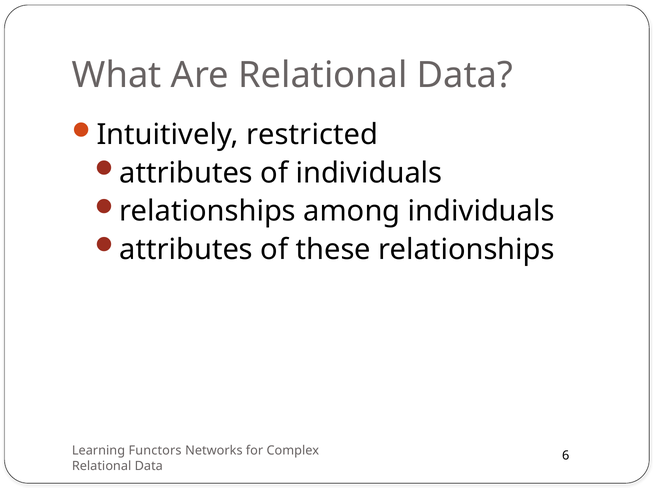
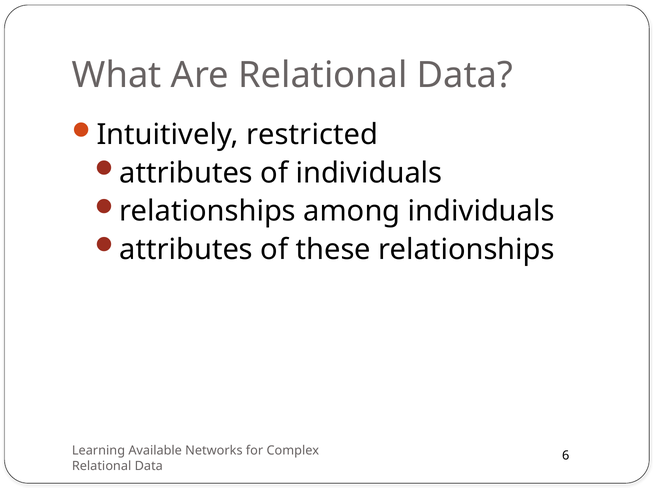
Functors: Functors -> Available (155, 451)
